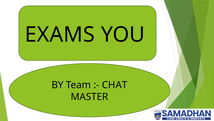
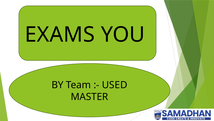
CHAT: CHAT -> USED (115, 85)
